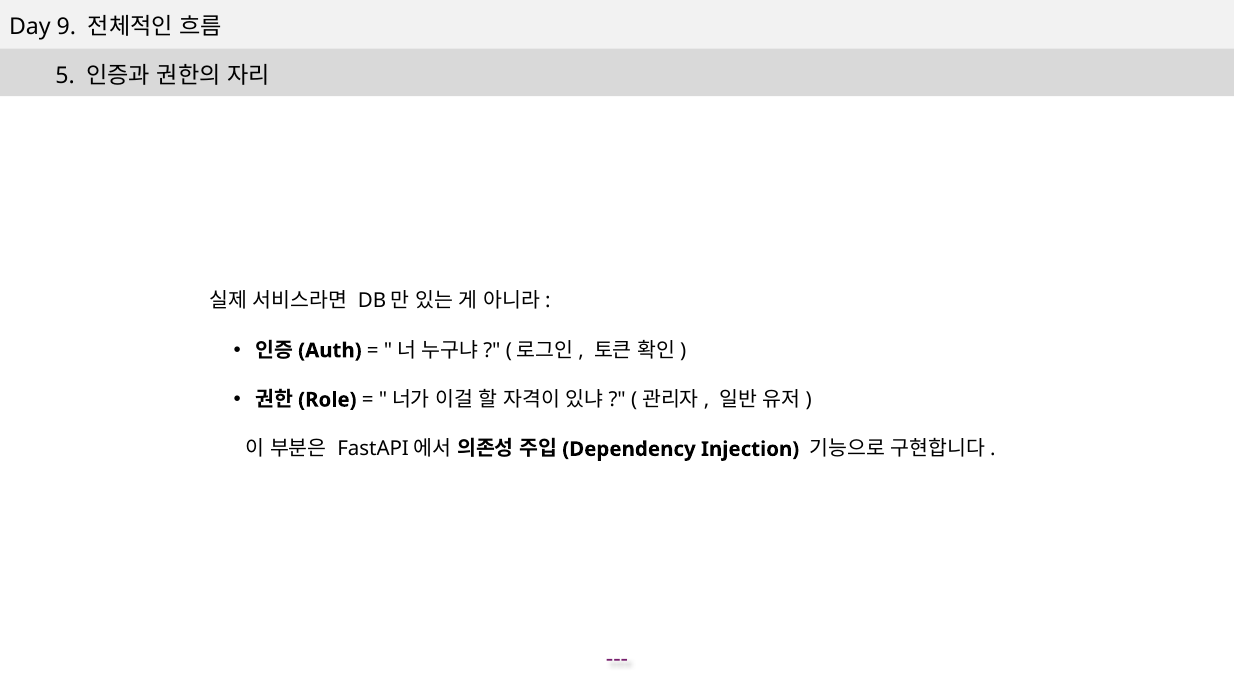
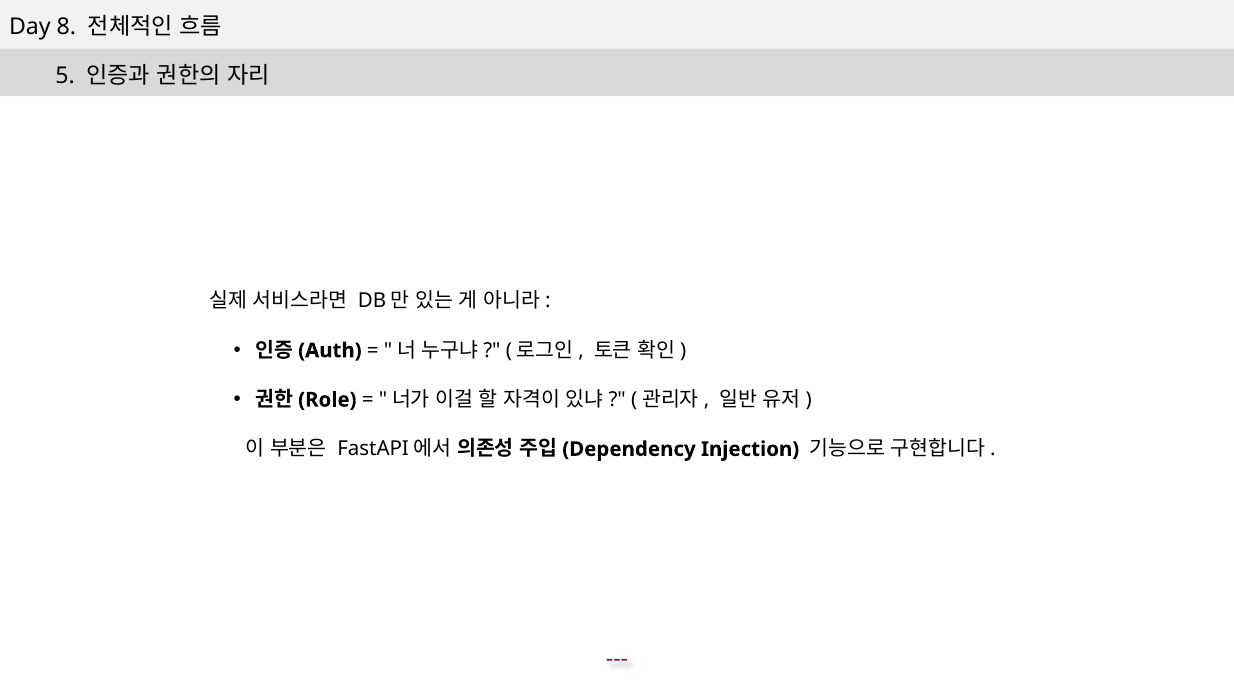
9: 9 -> 8 (66, 27)
